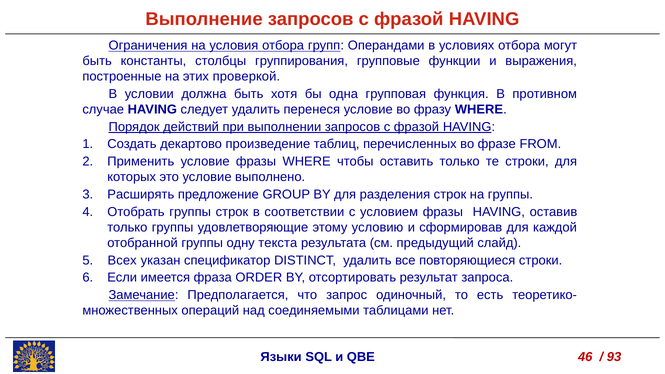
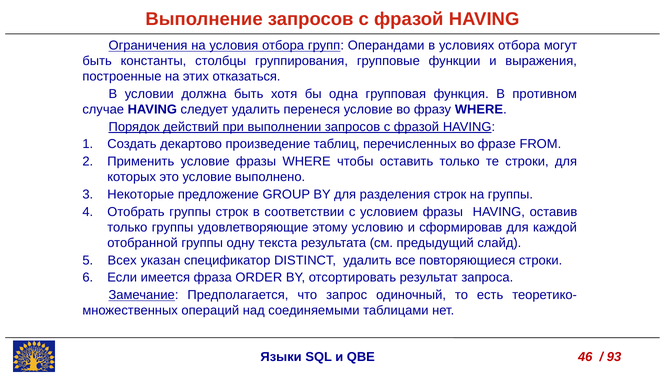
проверкой: проверкой -> отказаться (246, 77)
Расширять: Расширять -> Некоторые (141, 194)
